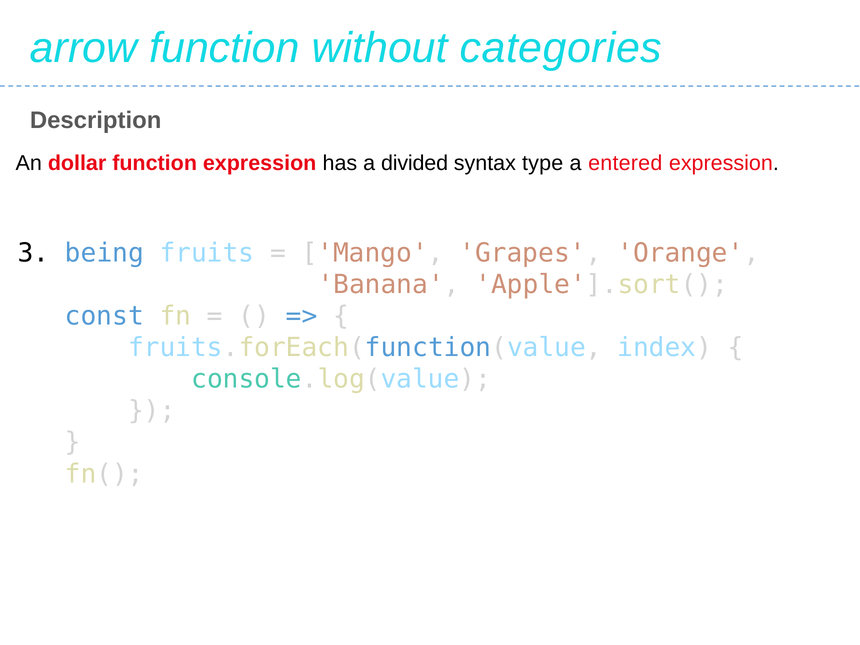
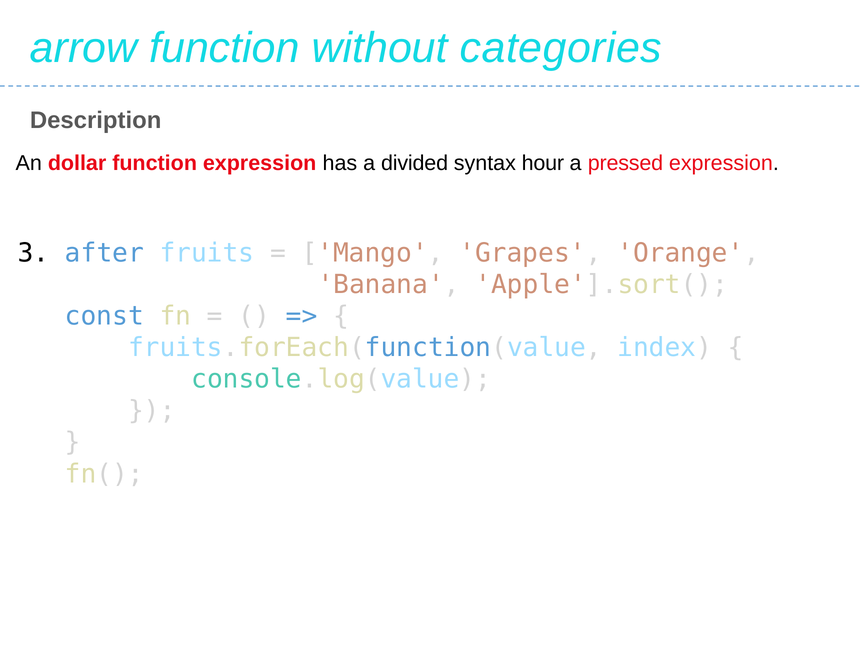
type: type -> hour (543, 163)
entered: entered -> pressed (625, 163)
being: being -> after (104, 253)
